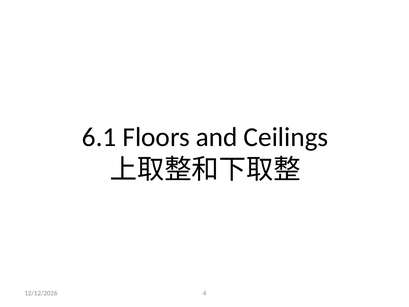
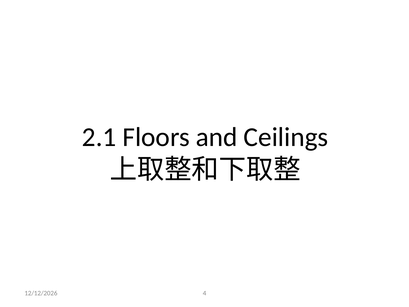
6.1: 6.1 -> 2.1 (99, 137)
